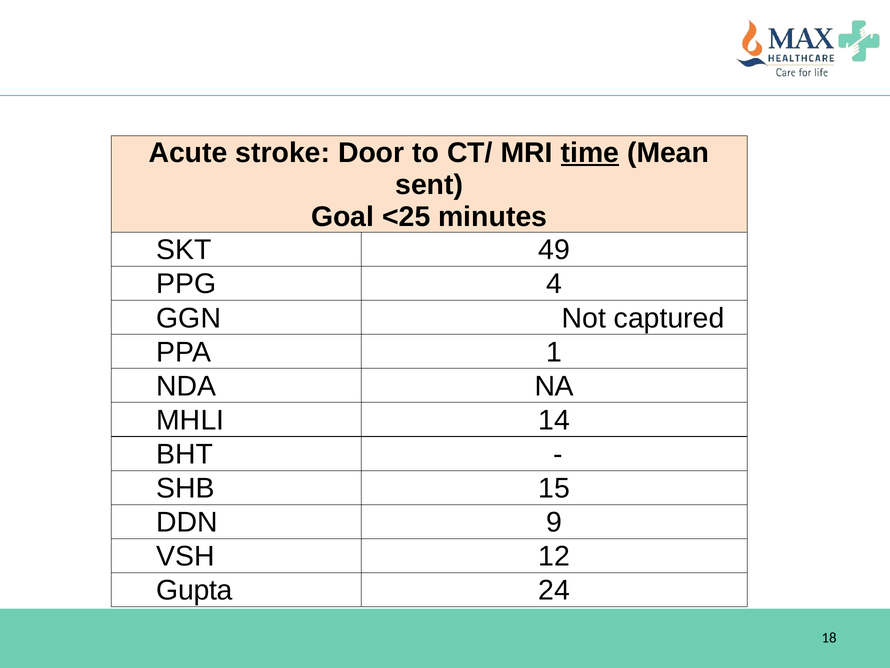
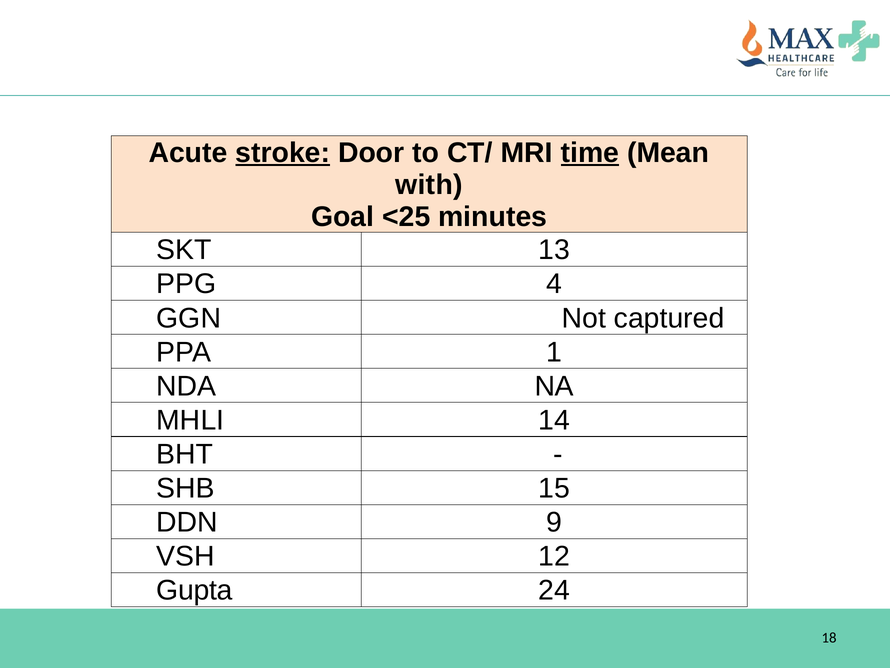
stroke underline: none -> present (283, 153)
sent: sent -> with (429, 185)
49: 49 -> 13 (554, 250)
